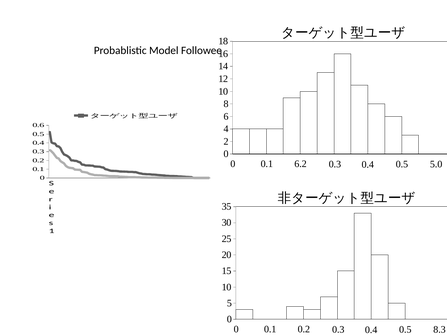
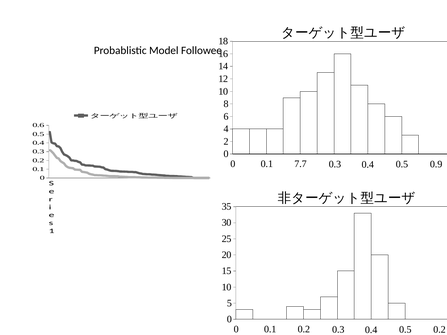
6.2: 6.2 -> 7.7 (301, 164)
5.0: 5.0 -> 0.9 (436, 164)
0.5 8.3: 8.3 -> 0.2 (440, 330)
